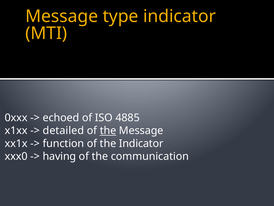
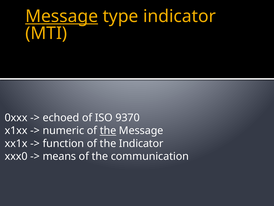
Message underline: none -> present (62, 16)
4885: 4885 -> 9370 (128, 118)
detailed: detailed -> numeric (63, 130)
having: having -> means (59, 156)
